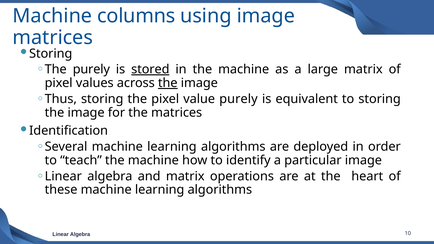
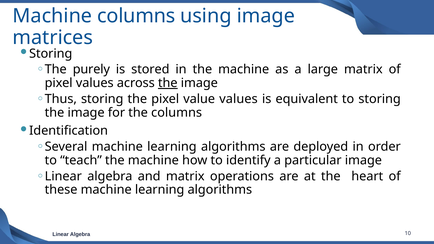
stored underline: present -> none (150, 69)
value purely: purely -> values (238, 99)
the matrices: matrices -> columns (177, 113)
